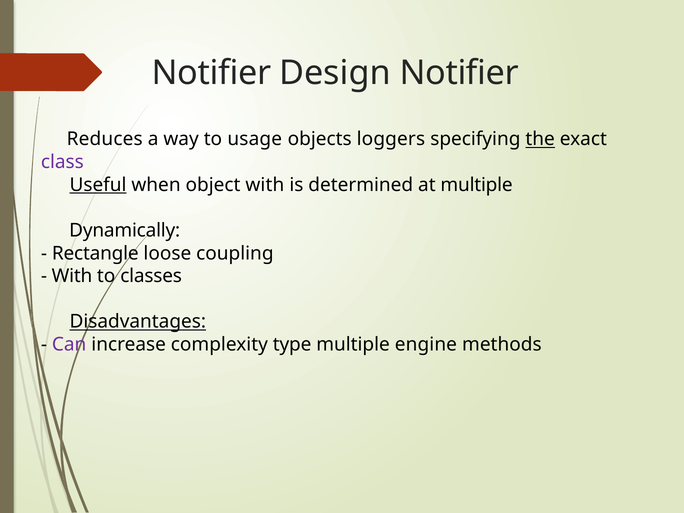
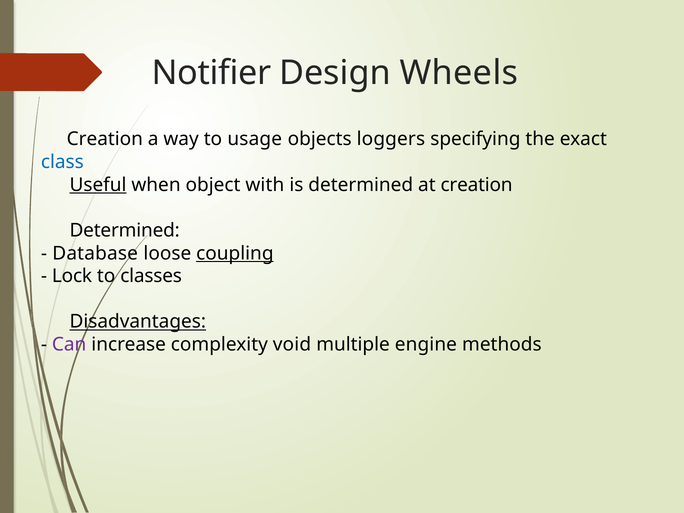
Design Notifier: Notifier -> Wheels (459, 73)
Reduces: Reduces -> Creation (105, 139)
the underline: present -> none (540, 139)
class colour: purple -> blue (62, 162)
at multiple: multiple -> creation (477, 185)
Dynamically: Dynamically -> Determined (125, 230)
Rectangle: Rectangle -> Database (95, 253)
coupling underline: none -> present (235, 253)
With: With -> Lock (72, 276)
type: type -> void (292, 344)
